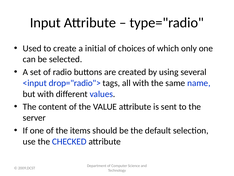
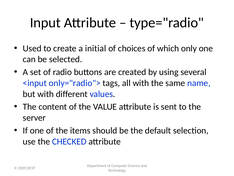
drop="radio">: drop="radio"> -> only="radio"> (75, 83)
